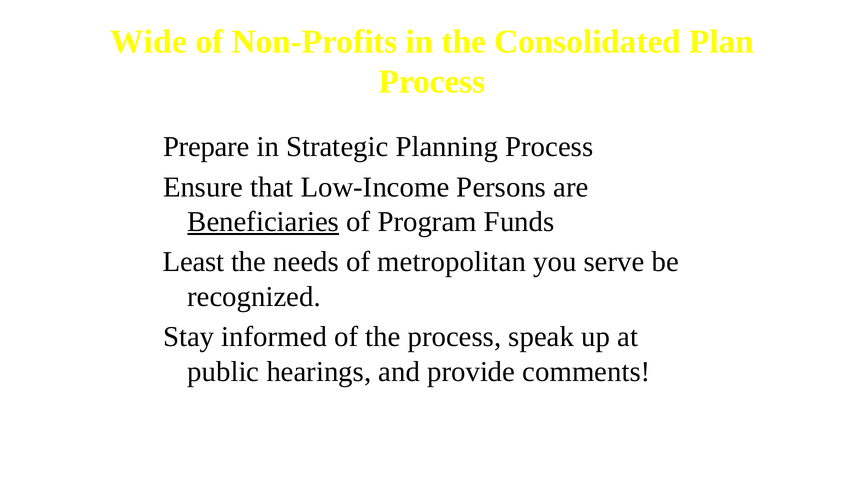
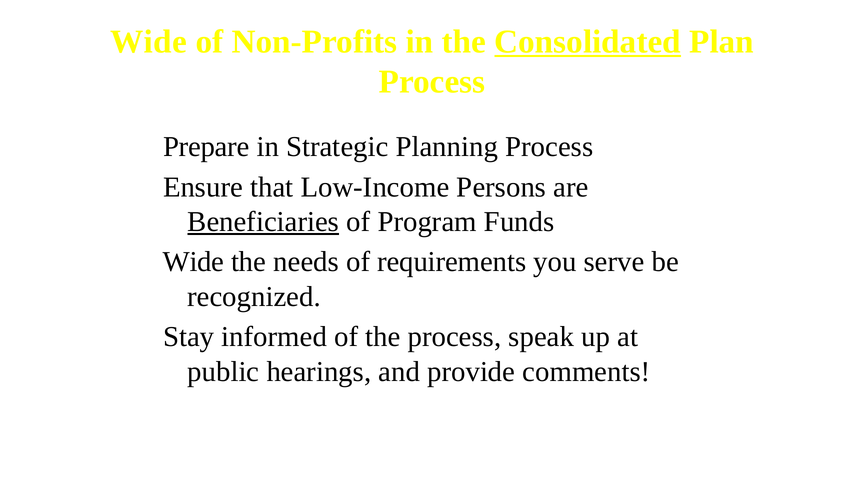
Consolidated underline: none -> present (588, 42)
Least: Least -> Wide (194, 262)
metropolitan: metropolitan -> requirements (452, 262)
